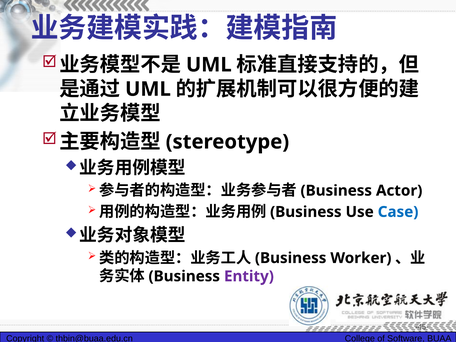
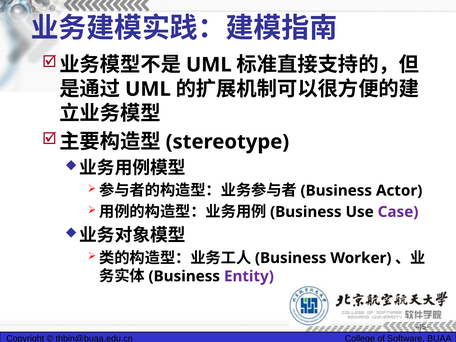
Case colour: blue -> purple (398, 212)
